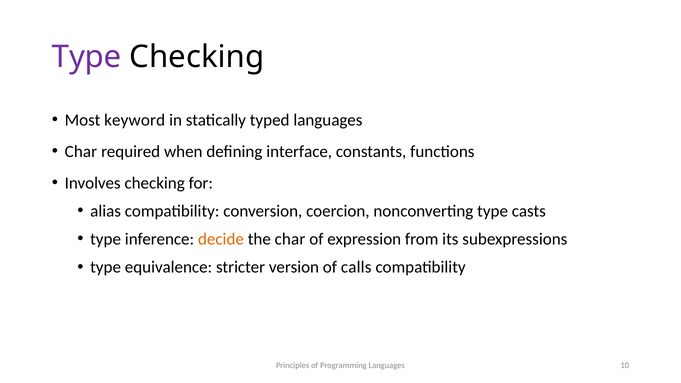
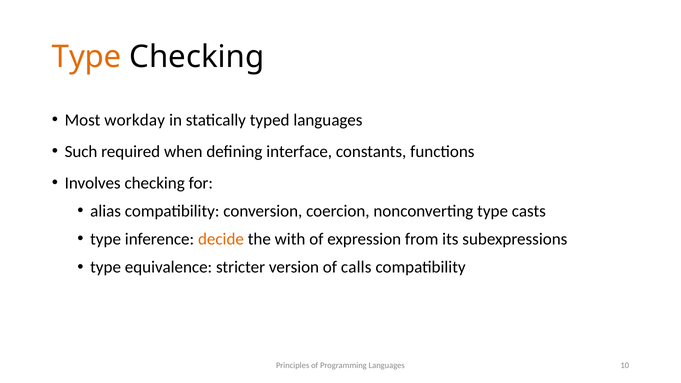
Type colour: purple -> orange (87, 57)
keyword: keyword -> workday (135, 120)
Char: Char -> Such (81, 152)
the char: char -> with (290, 239)
